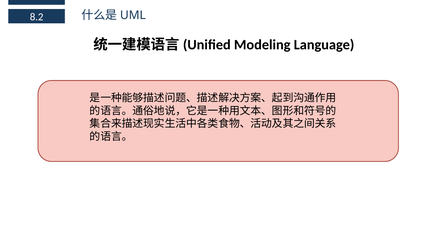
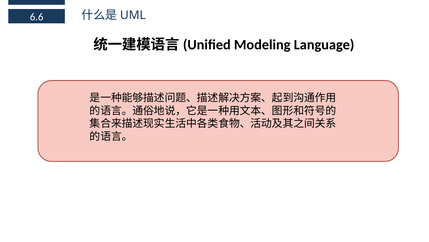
8.2: 8.2 -> 6.6 (37, 17)
